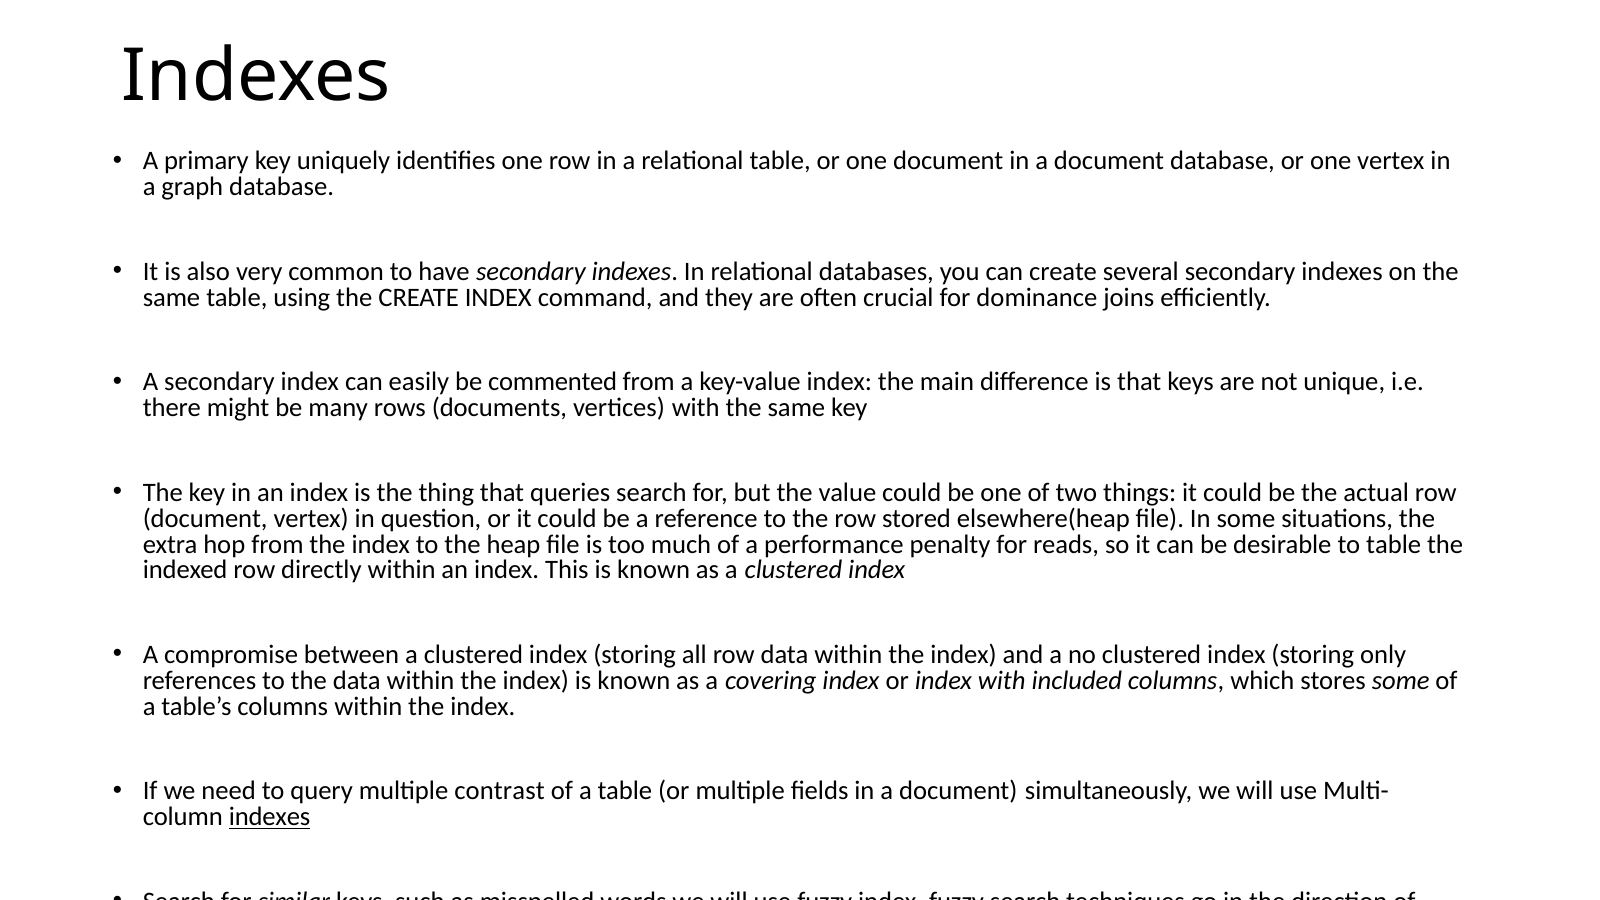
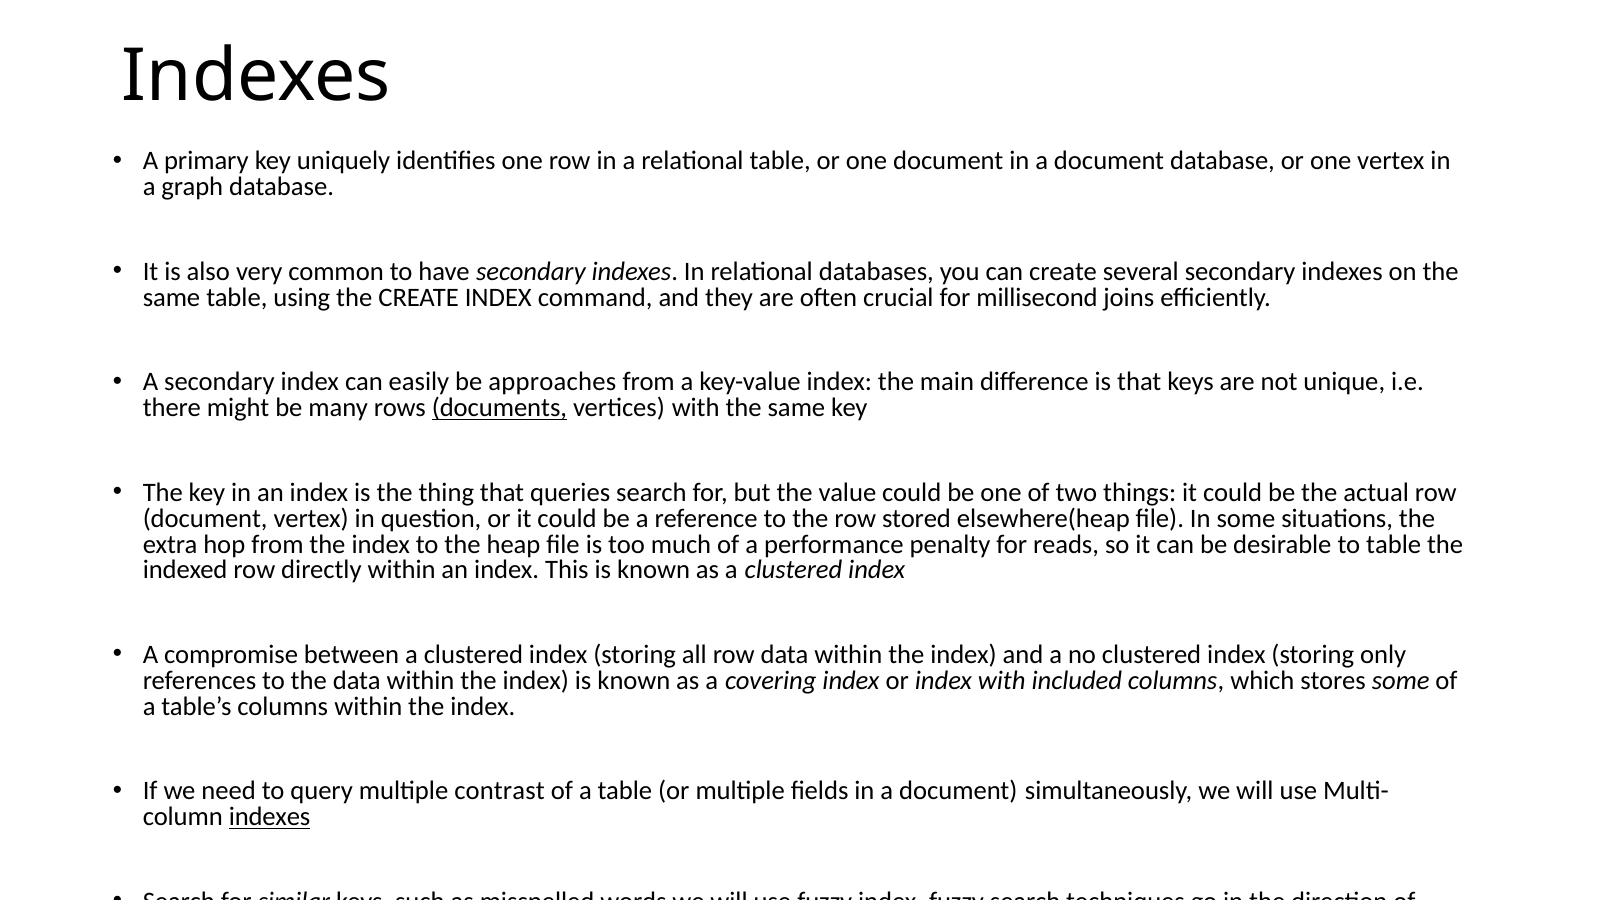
dominance: dominance -> millisecond (1037, 297)
commented: commented -> approaches (552, 382)
documents underline: none -> present (499, 408)
